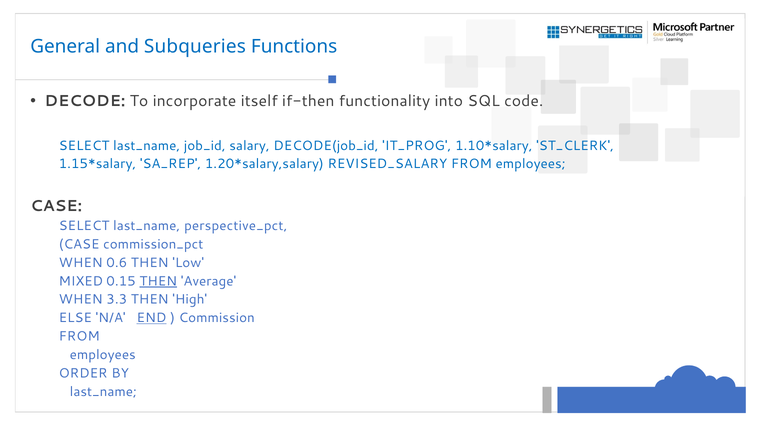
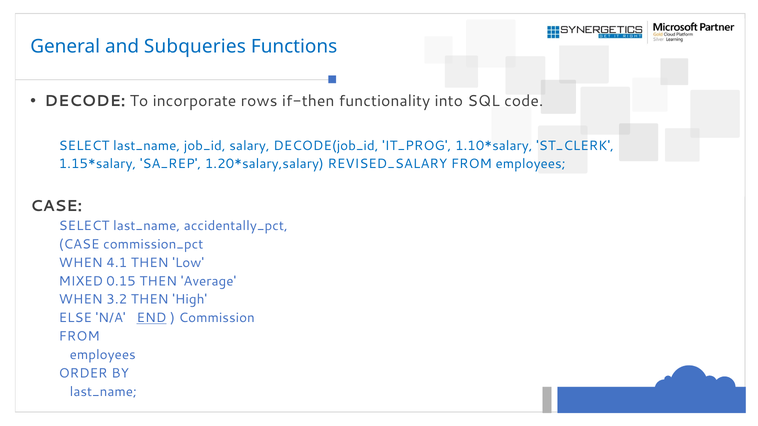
itself: itself -> rows (259, 101)
perspective_pct: perspective_pct -> accidentally_pct (236, 226)
0.6: 0.6 -> 4.1 (117, 263)
THEN underline: present -> none (158, 281)
3.3: 3.3 -> 3.2 (117, 300)
